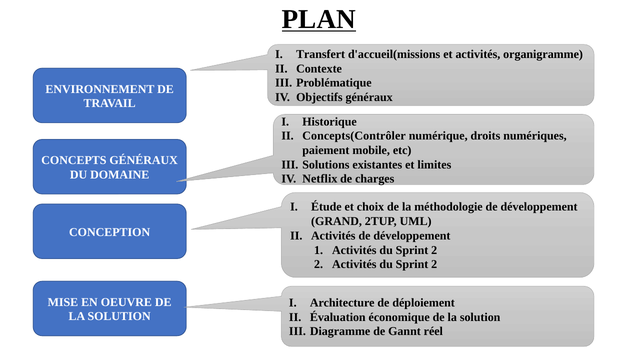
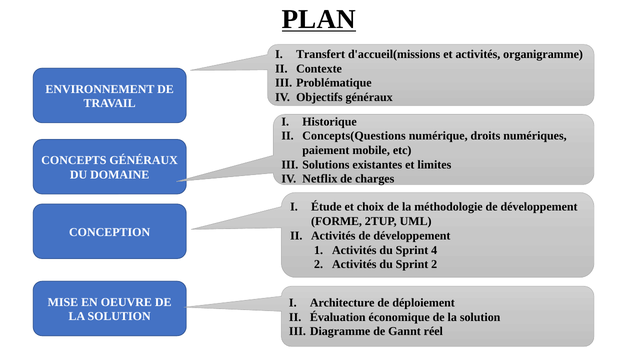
Concepts(Contrôler: Concepts(Contrôler -> Concepts(Questions (354, 136)
GRAND: GRAND -> FORME (337, 221)
2: 2 -> 4 (434, 250)
